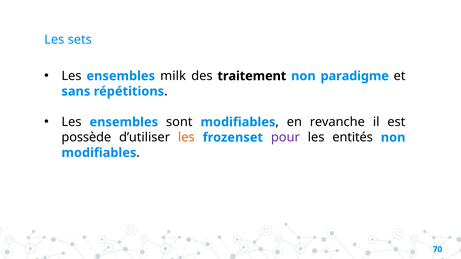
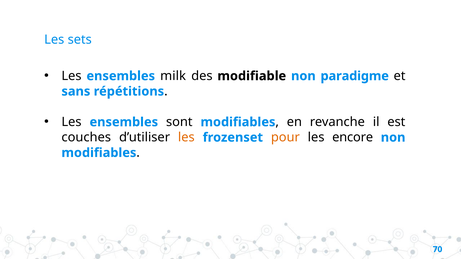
traitement: traitement -> modifiable (252, 76)
possède: possède -> couches (86, 138)
pour colour: purple -> orange (285, 138)
entités: entités -> encore (353, 138)
